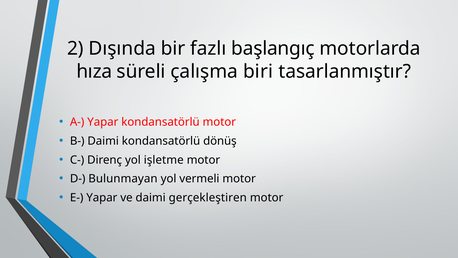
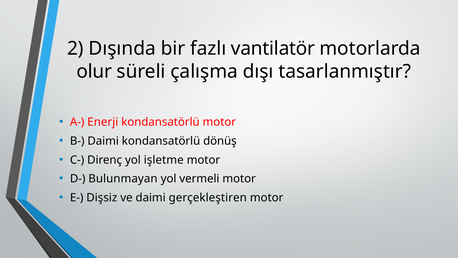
başlangıç: başlangıç -> vantilatör (273, 49)
hıza: hıza -> olur (94, 71)
biri: biri -> dışı (258, 71)
A- Yapar: Yapar -> Enerji (103, 122)
E- Yapar: Yapar -> Dişsiz (102, 197)
